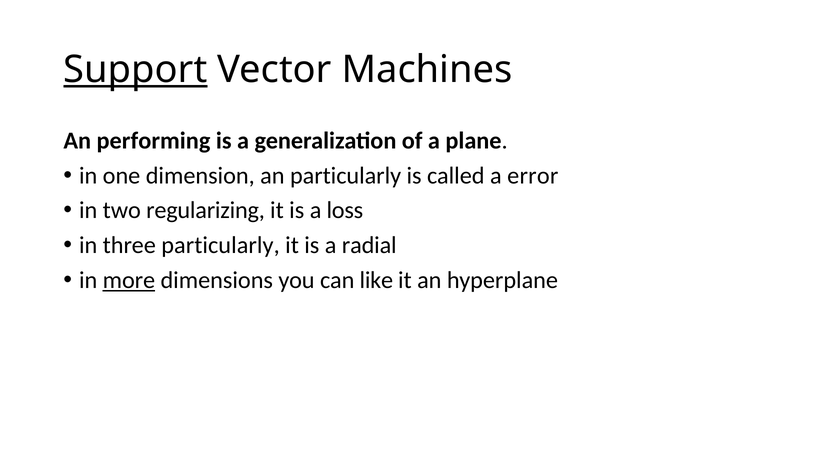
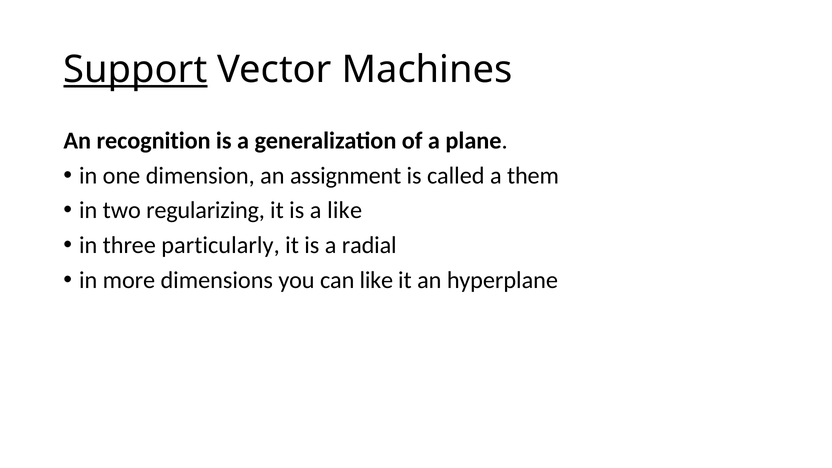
performing: performing -> recognition (154, 141)
an particularly: particularly -> assignment (346, 176)
error: error -> them (533, 176)
a loss: loss -> like (345, 210)
more underline: present -> none (129, 280)
